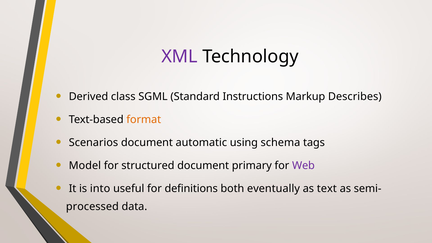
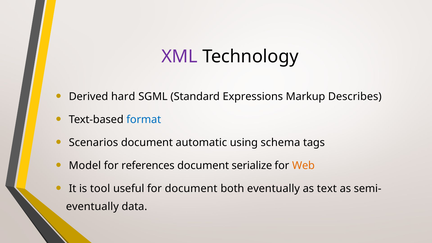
class: class -> hard (123, 97)
Instructions: Instructions -> Expressions (253, 97)
format colour: orange -> blue (144, 120)
structured: structured -> references (148, 165)
primary: primary -> serialize (252, 165)
Web colour: purple -> orange (303, 165)
into: into -> tool (100, 188)
for definitions: definitions -> document (191, 188)
processed: processed -> eventually (92, 207)
